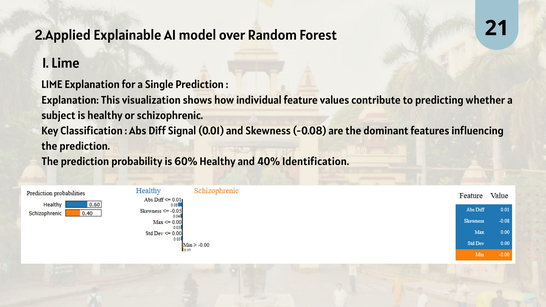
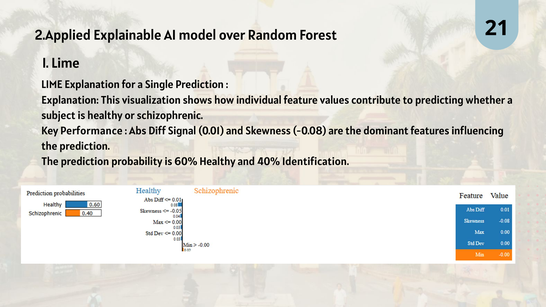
Classification: Classification -> Performance (91, 131)
